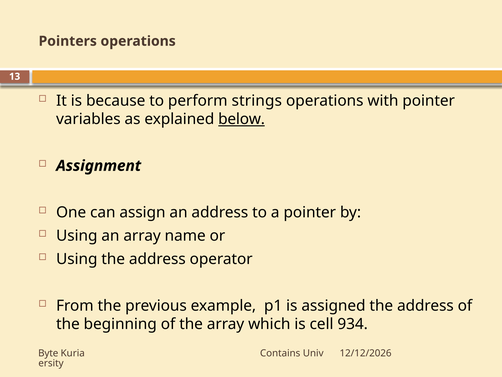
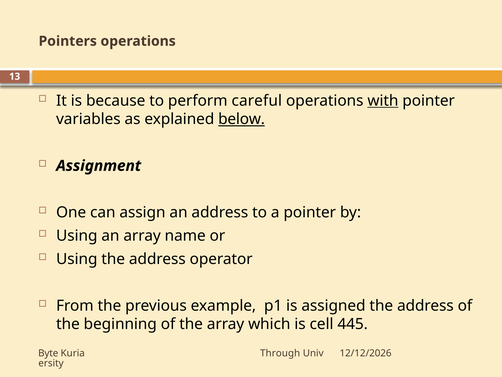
strings: strings -> careful (257, 101)
with underline: none -> present (383, 101)
934: 934 -> 445 (353, 324)
Contains: Contains -> Through (280, 353)
